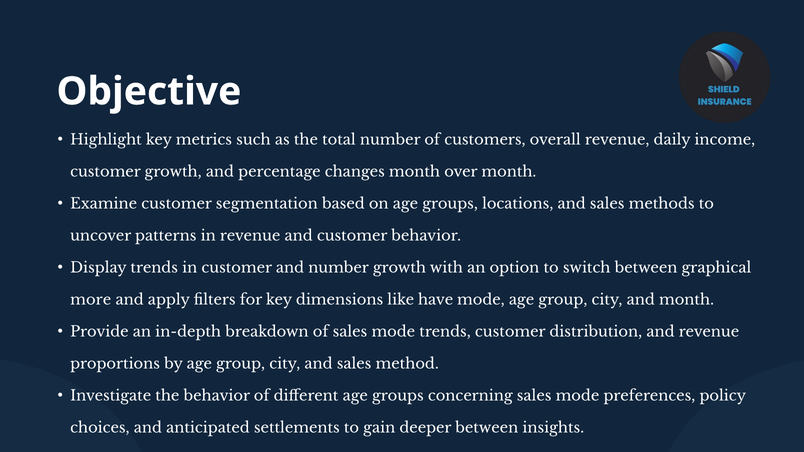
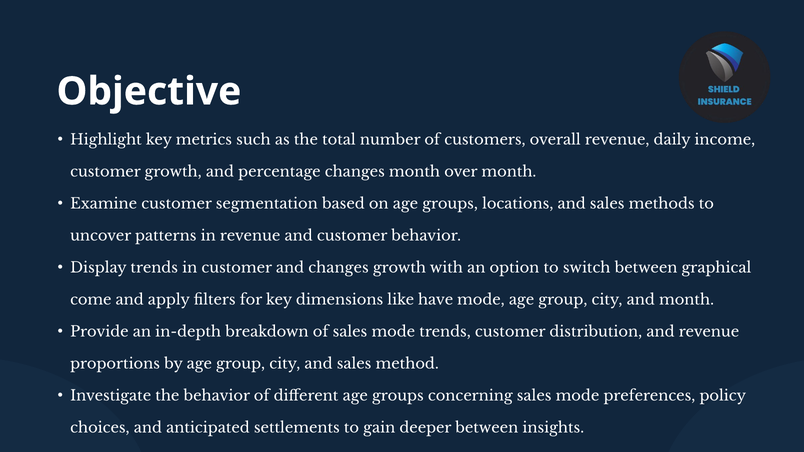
and number: number -> changes (338, 268)
more: more -> come (91, 300)
